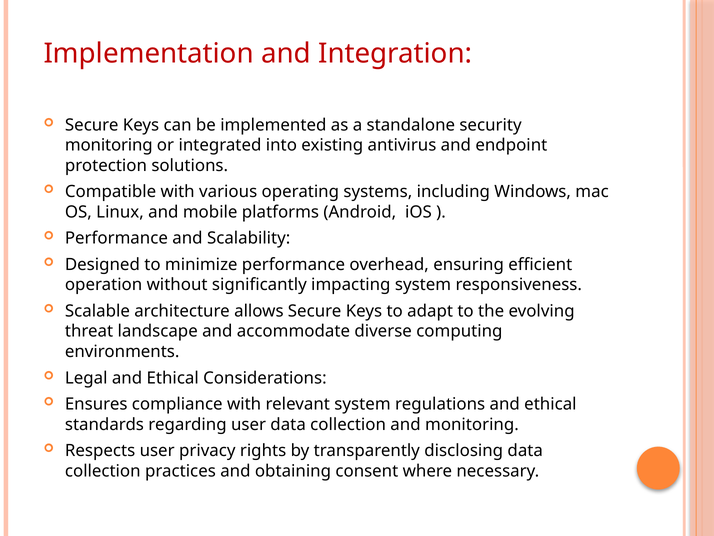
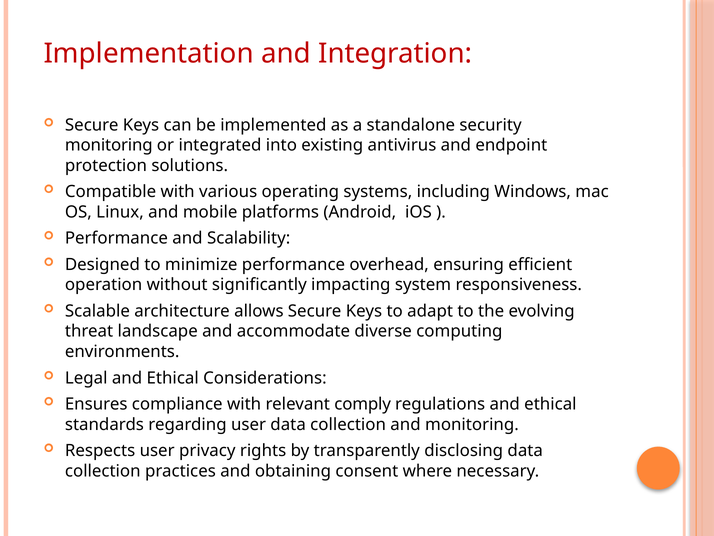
relevant system: system -> comply (363, 404)
